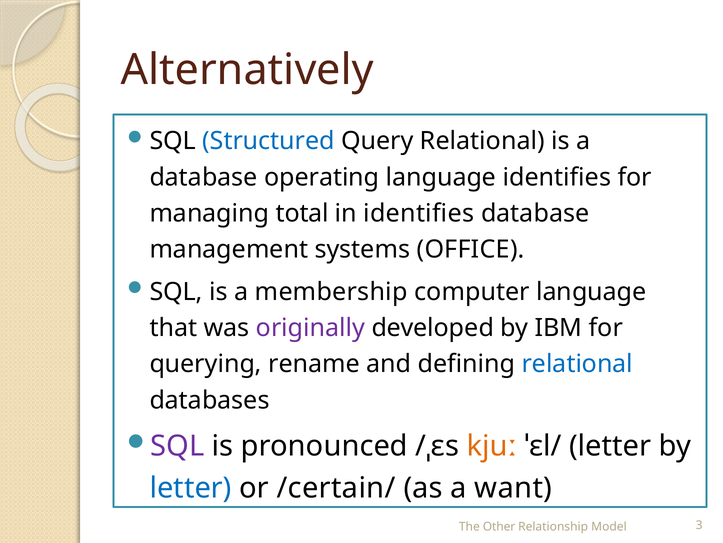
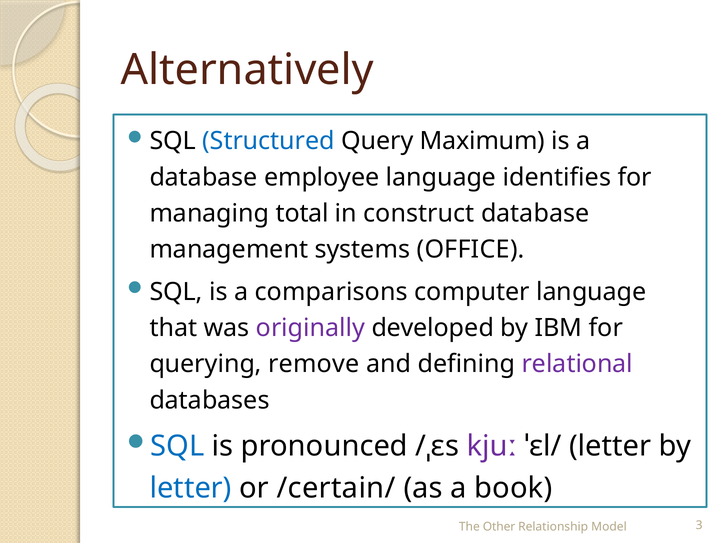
Query Relational: Relational -> Maximum (482, 141)
operating: operating -> employee (322, 177)
in identifies: identifies -> construct (419, 213)
membership: membership -> comparisons (331, 291)
rename: rename -> remove (314, 364)
relational colour: blue -> purple (577, 364)
SQL colour: purple -> blue (177, 446)
kjuː colour: orange -> purple (492, 446)
want: want -> book (513, 487)
